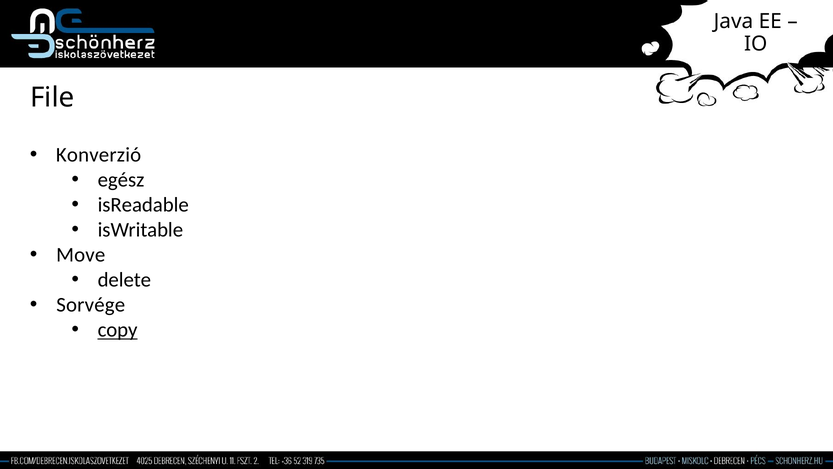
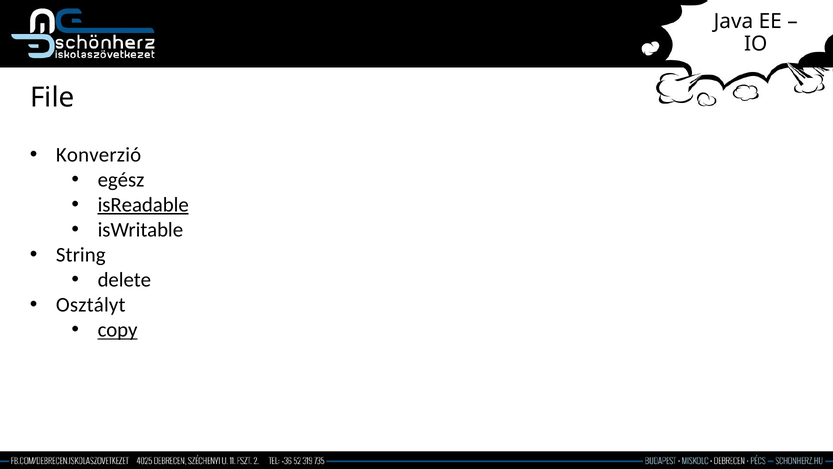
isReadable underline: none -> present (143, 205)
Move: Move -> String (81, 255)
Sorvége: Sorvége -> Osztályt (91, 305)
